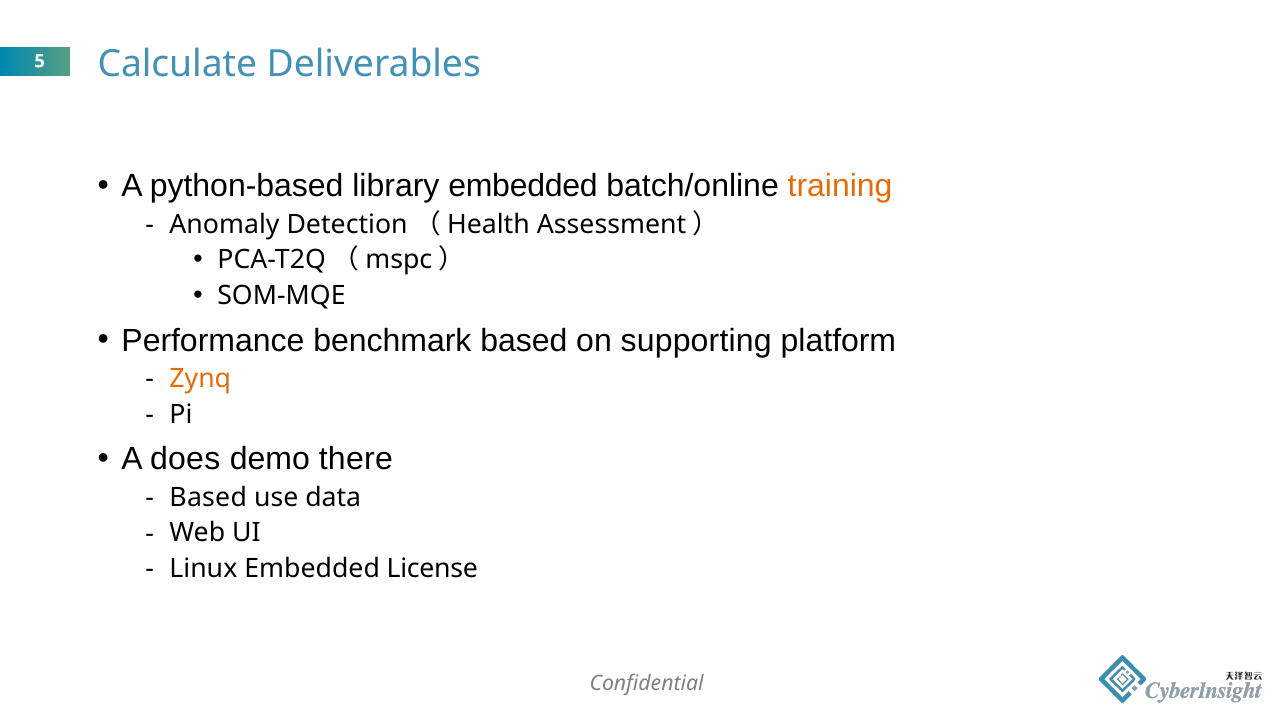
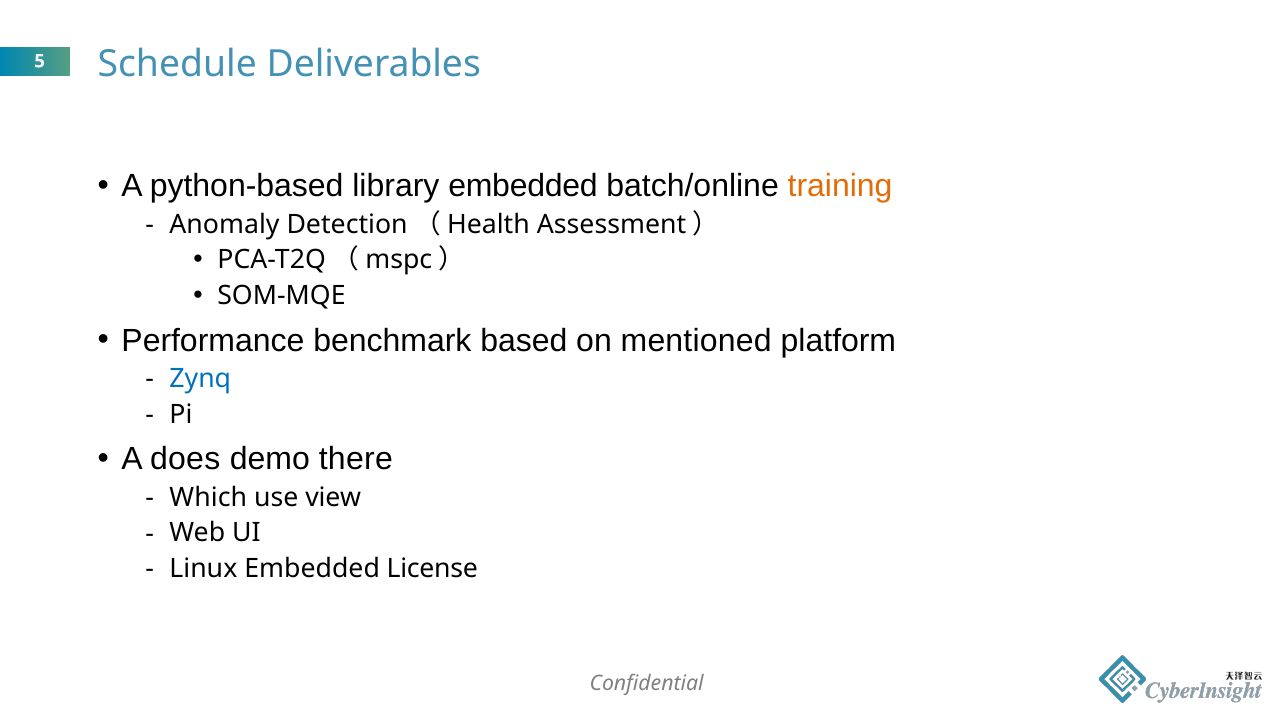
Calculate: Calculate -> Schedule (177, 64)
supporting: supporting -> mentioned (696, 340)
Zynq colour: orange -> blue (200, 379)
Based: Based -> Which (208, 497)
data: data -> view (333, 497)
